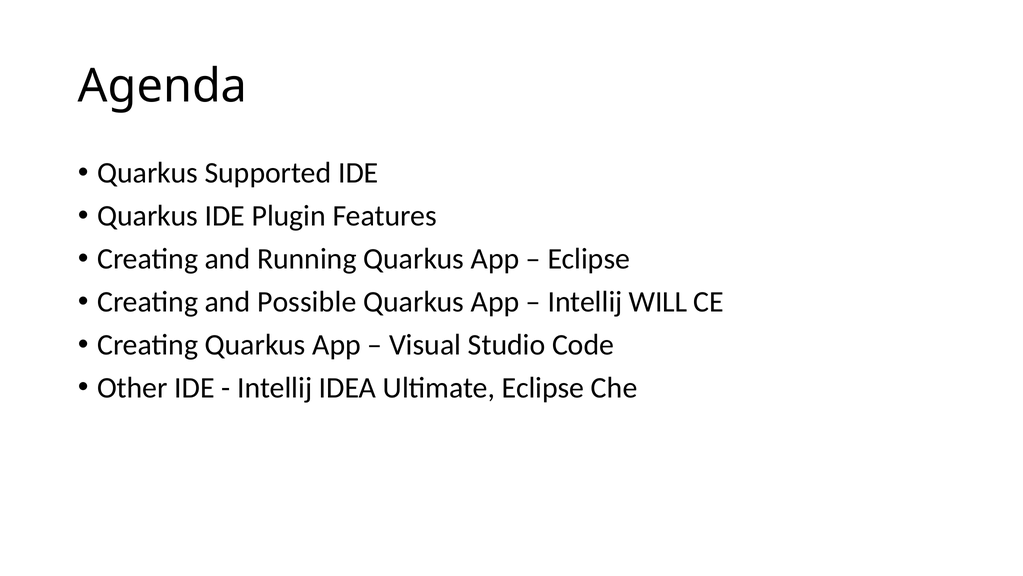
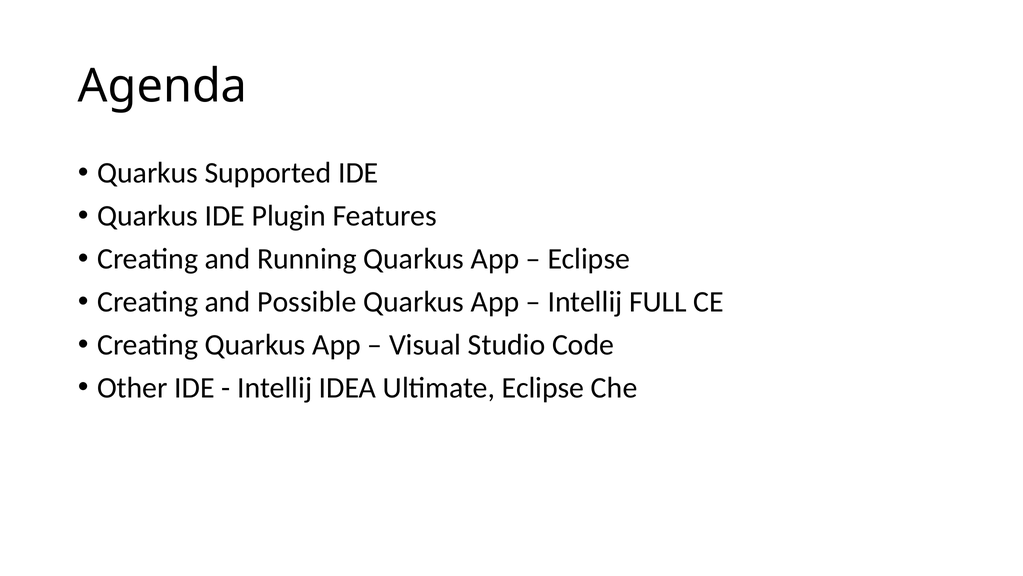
WILL: WILL -> FULL (658, 302)
